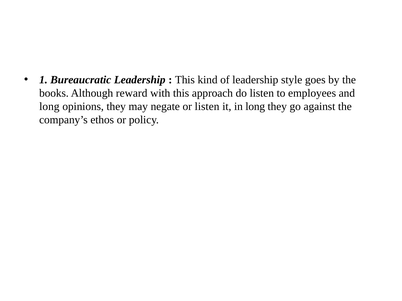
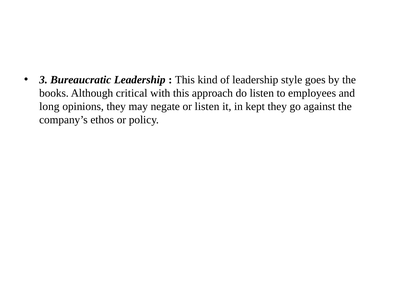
1: 1 -> 3 (43, 80)
reward: reward -> critical (132, 93)
in long: long -> kept (255, 107)
